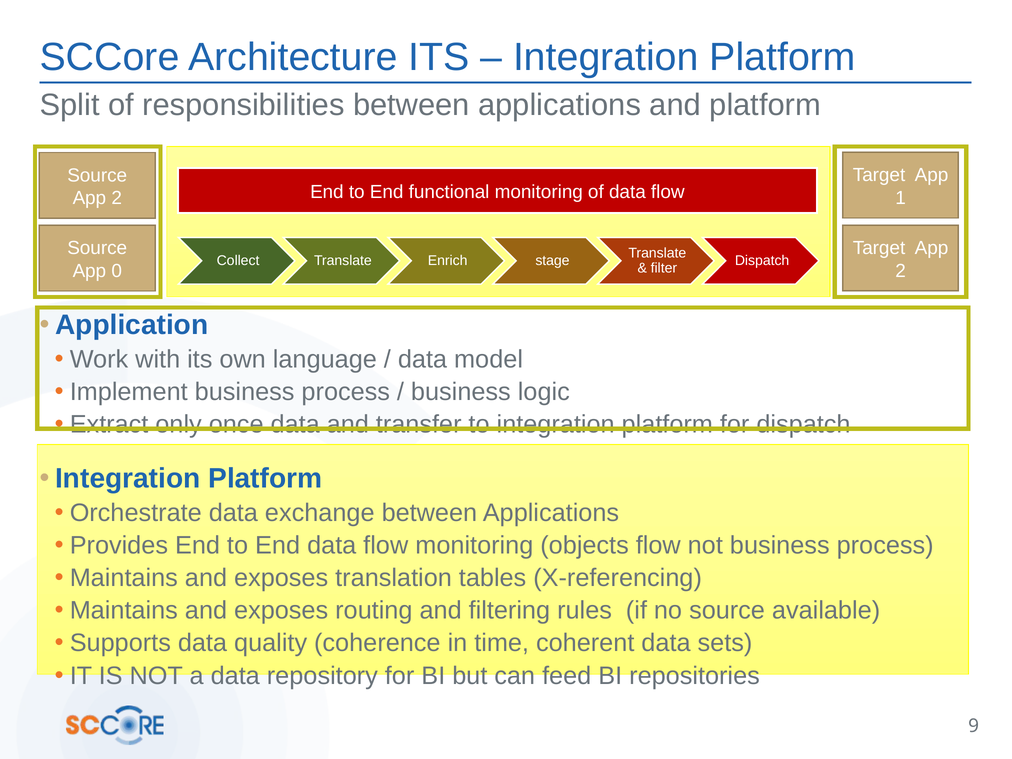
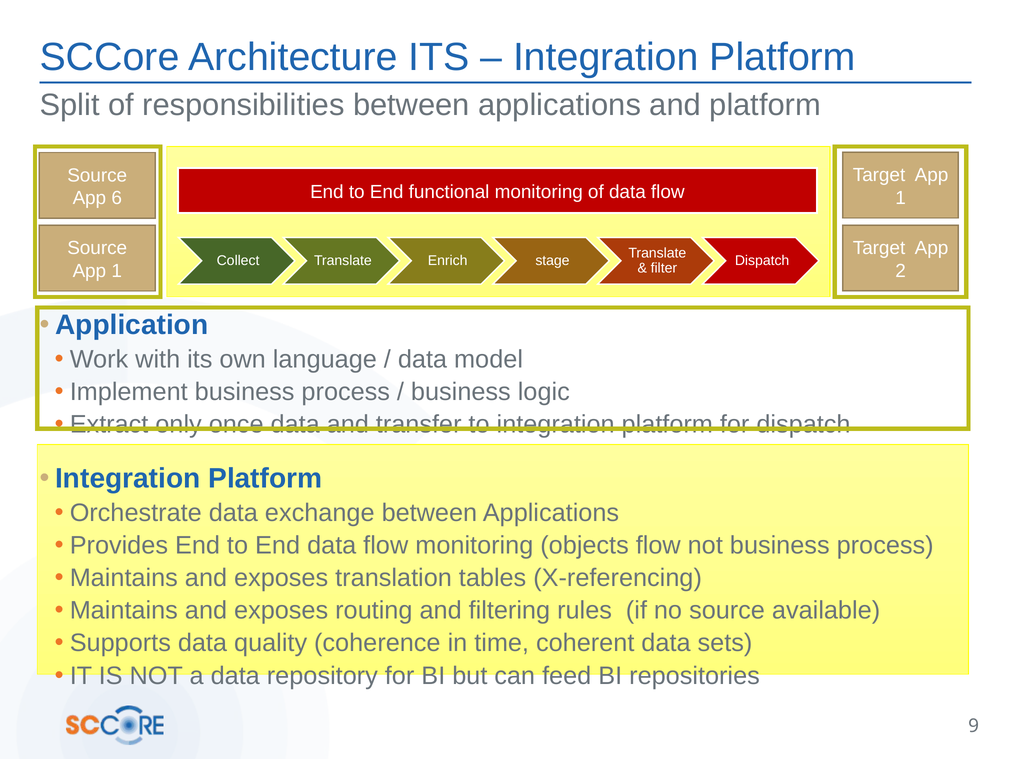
2: 2 -> 6 (117, 198)
0: 0 -> 1 (117, 271)
